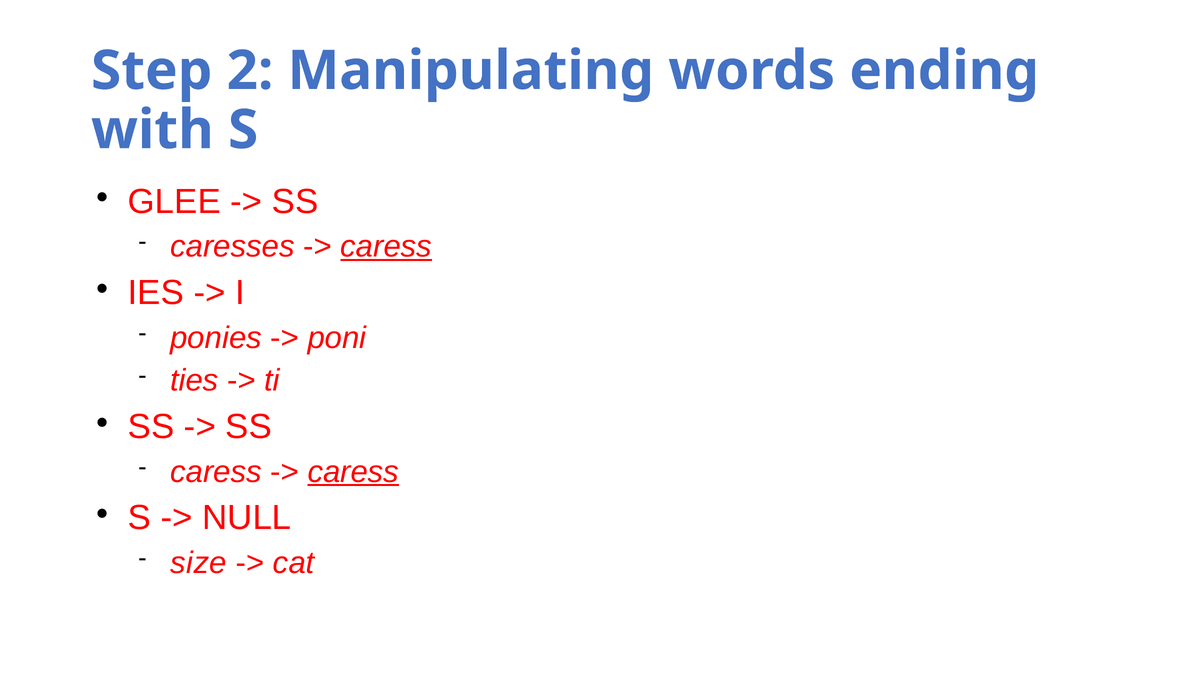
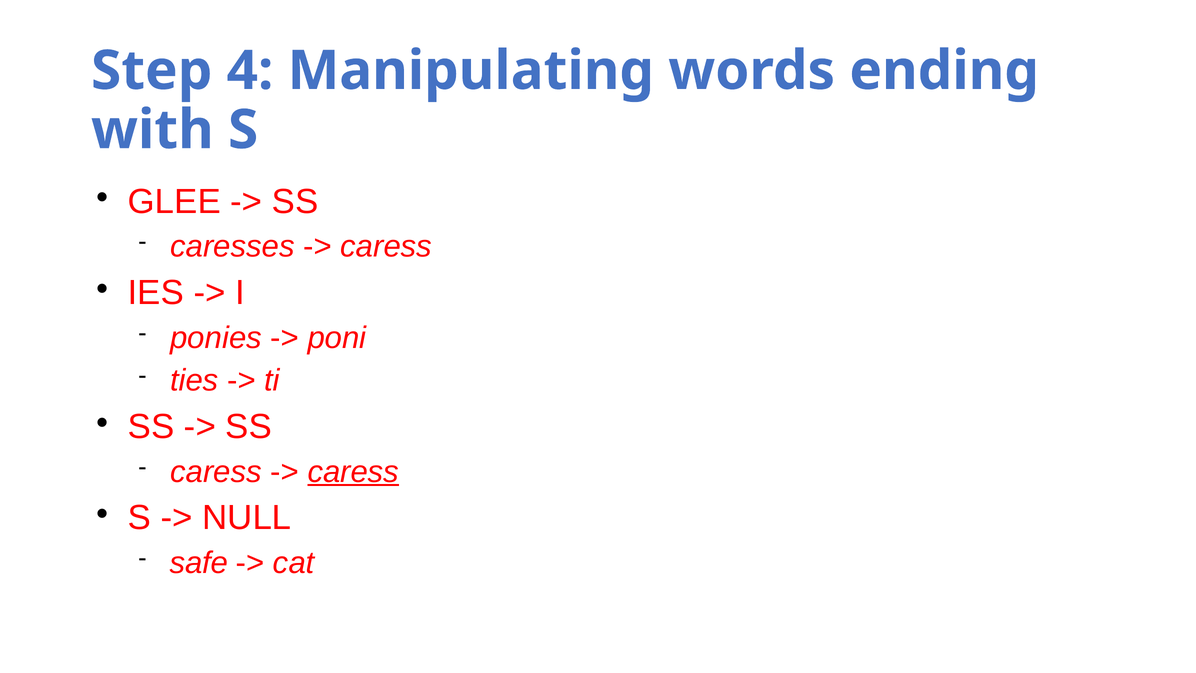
2: 2 -> 4 (250, 71)
caress underline: present -> none (386, 247)
size: size -> safe (199, 563)
